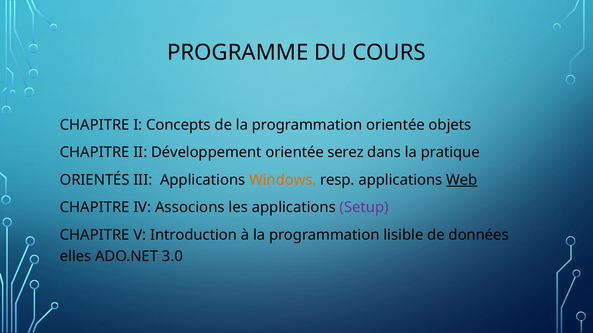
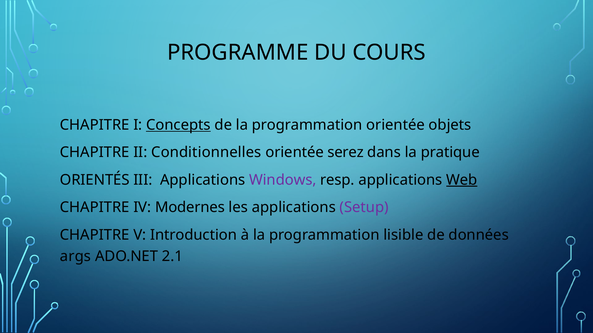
Concepts underline: none -> present (178, 125)
Développement: Développement -> Conditionnelles (206, 153)
Windows colour: orange -> purple (283, 180)
Associons: Associons -> Modernes (190, 208)
elles: elles -> args (76, 257)
3.0: 3.0 -> 2.1 (172, 257)
